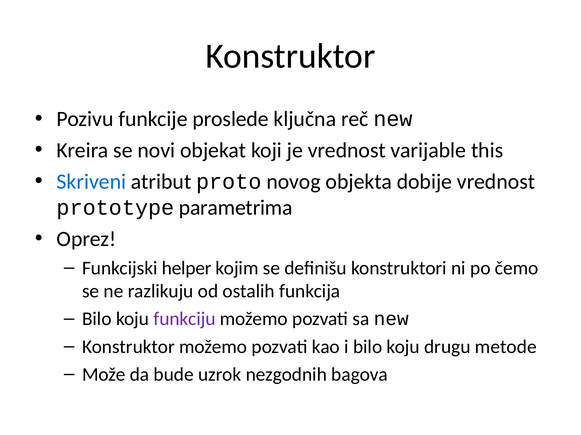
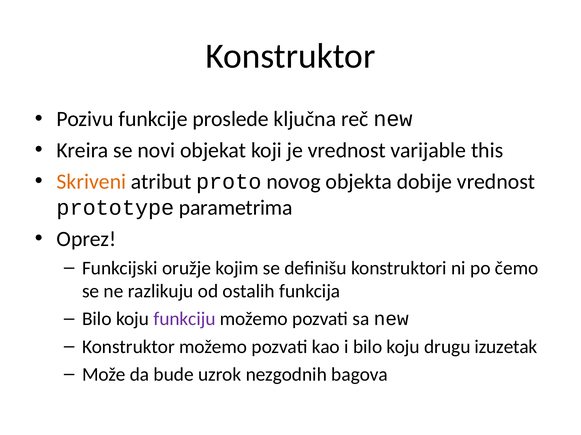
Skriveni colour: blue -> orange (91, 182)
helper: helper -> oružje (187, 268)
metode: metode -> izuzetak (506, 347)
